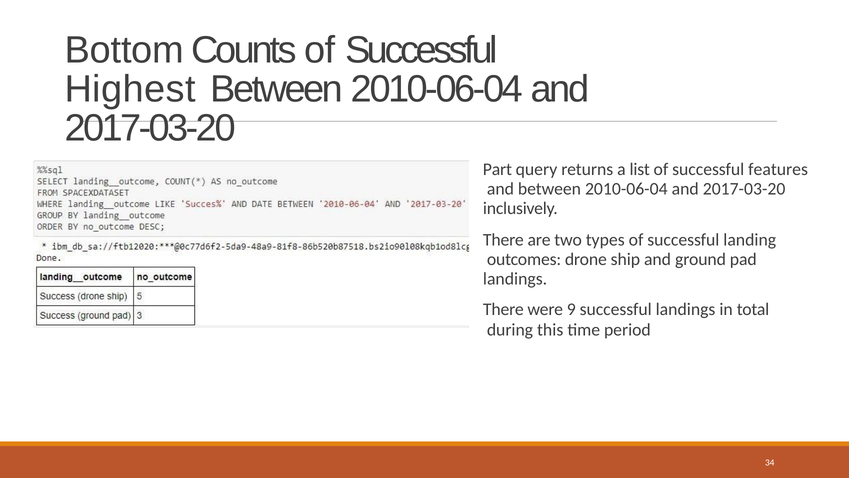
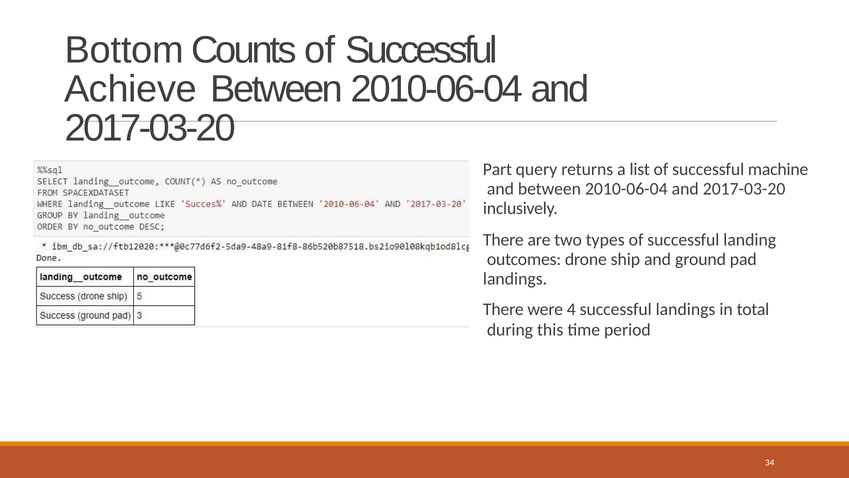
Highest: Highest -> Achieve (131, 89)
features: features -> machine (778, 169)
9: 9 -> 4 (571, 309)
